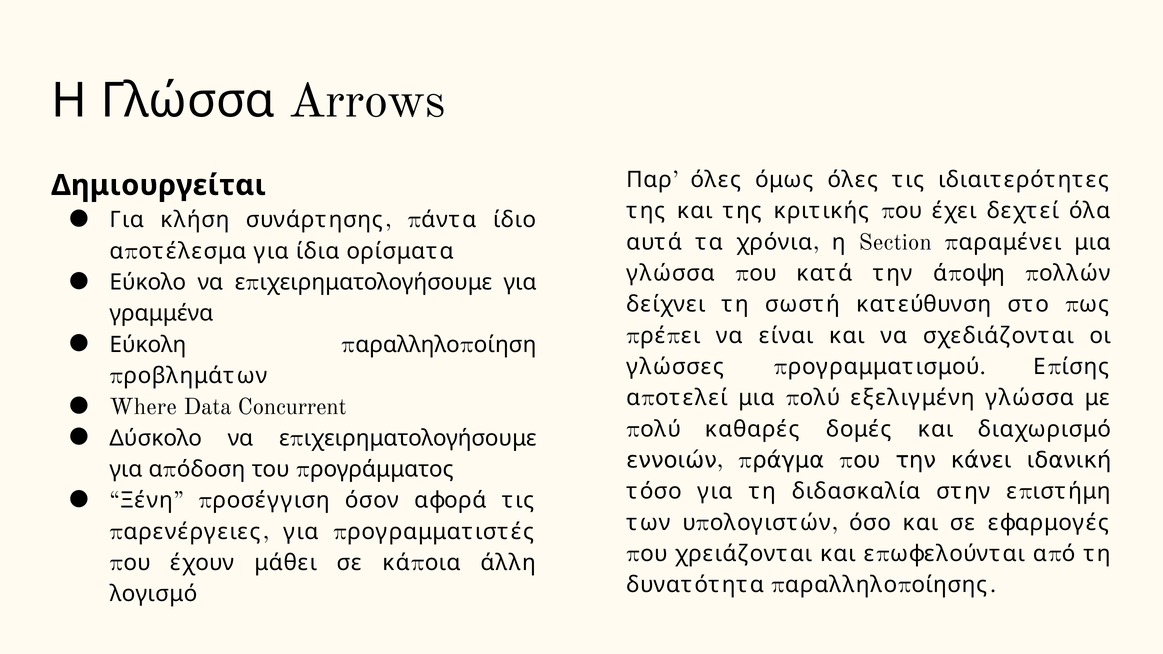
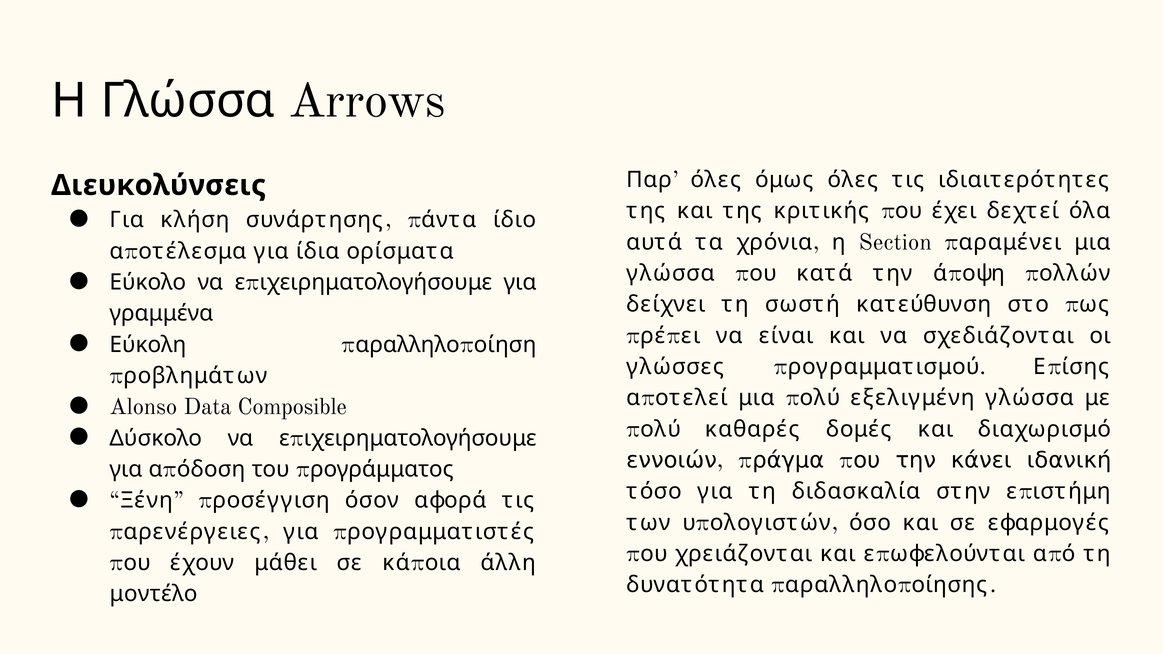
Δημιουργείται: Δημιουργείται -> Διευκολύνσεις (159, 185)
Where: Where -> Alonso (143, 407)
Concurrent: Concurrent -> Composible (292, 407)
λογισμό: λογισμό -> μοντέλο (154, 594)
